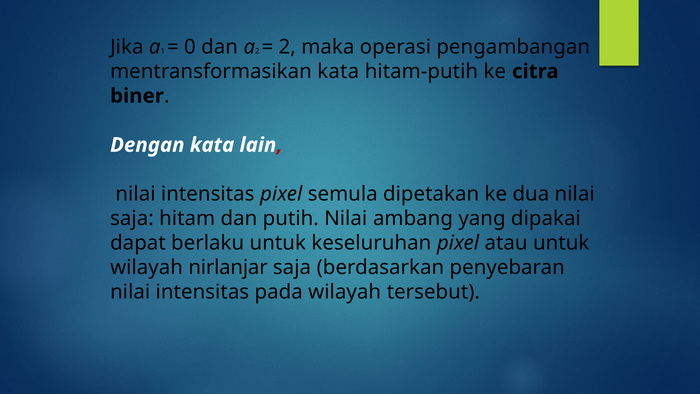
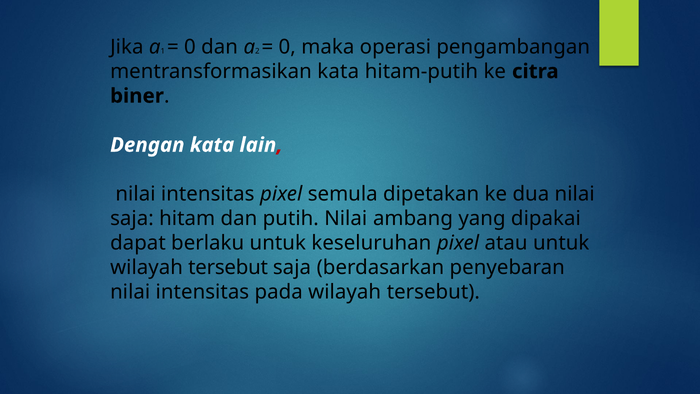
2: 2 -> 0 (287, 47)
nirlanjar: nirlanjar -> tersebut (228, 267)
